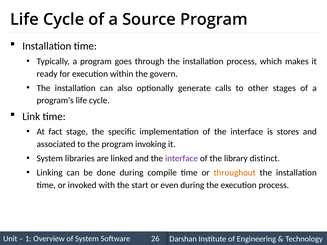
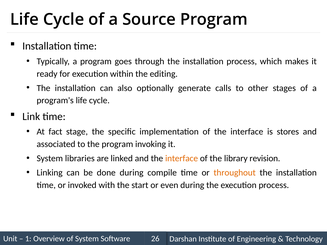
govern: govern -> editing (164, 74)
interface colour: purple -> orange (182, 159)
distinct: distinct -> revision (265, 159)
